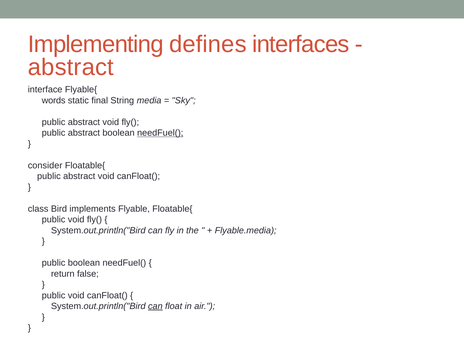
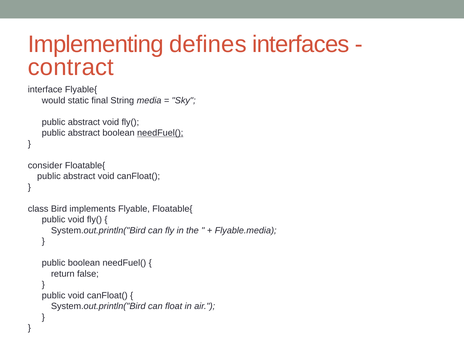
abstract: abstract -> contract (71, 67)
words: words -> would (54, 100)
can underline: present -> none (155, 306)
